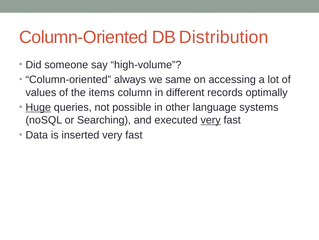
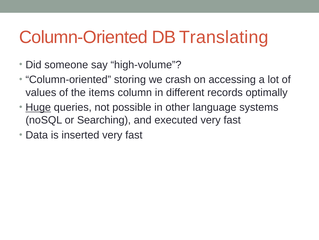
Distribution: Distribution -> Translating (224, 37)
always: always -> storing (130, 79)
same: same -> crash (178, 79)
very underline: present -> none (211, 120)
